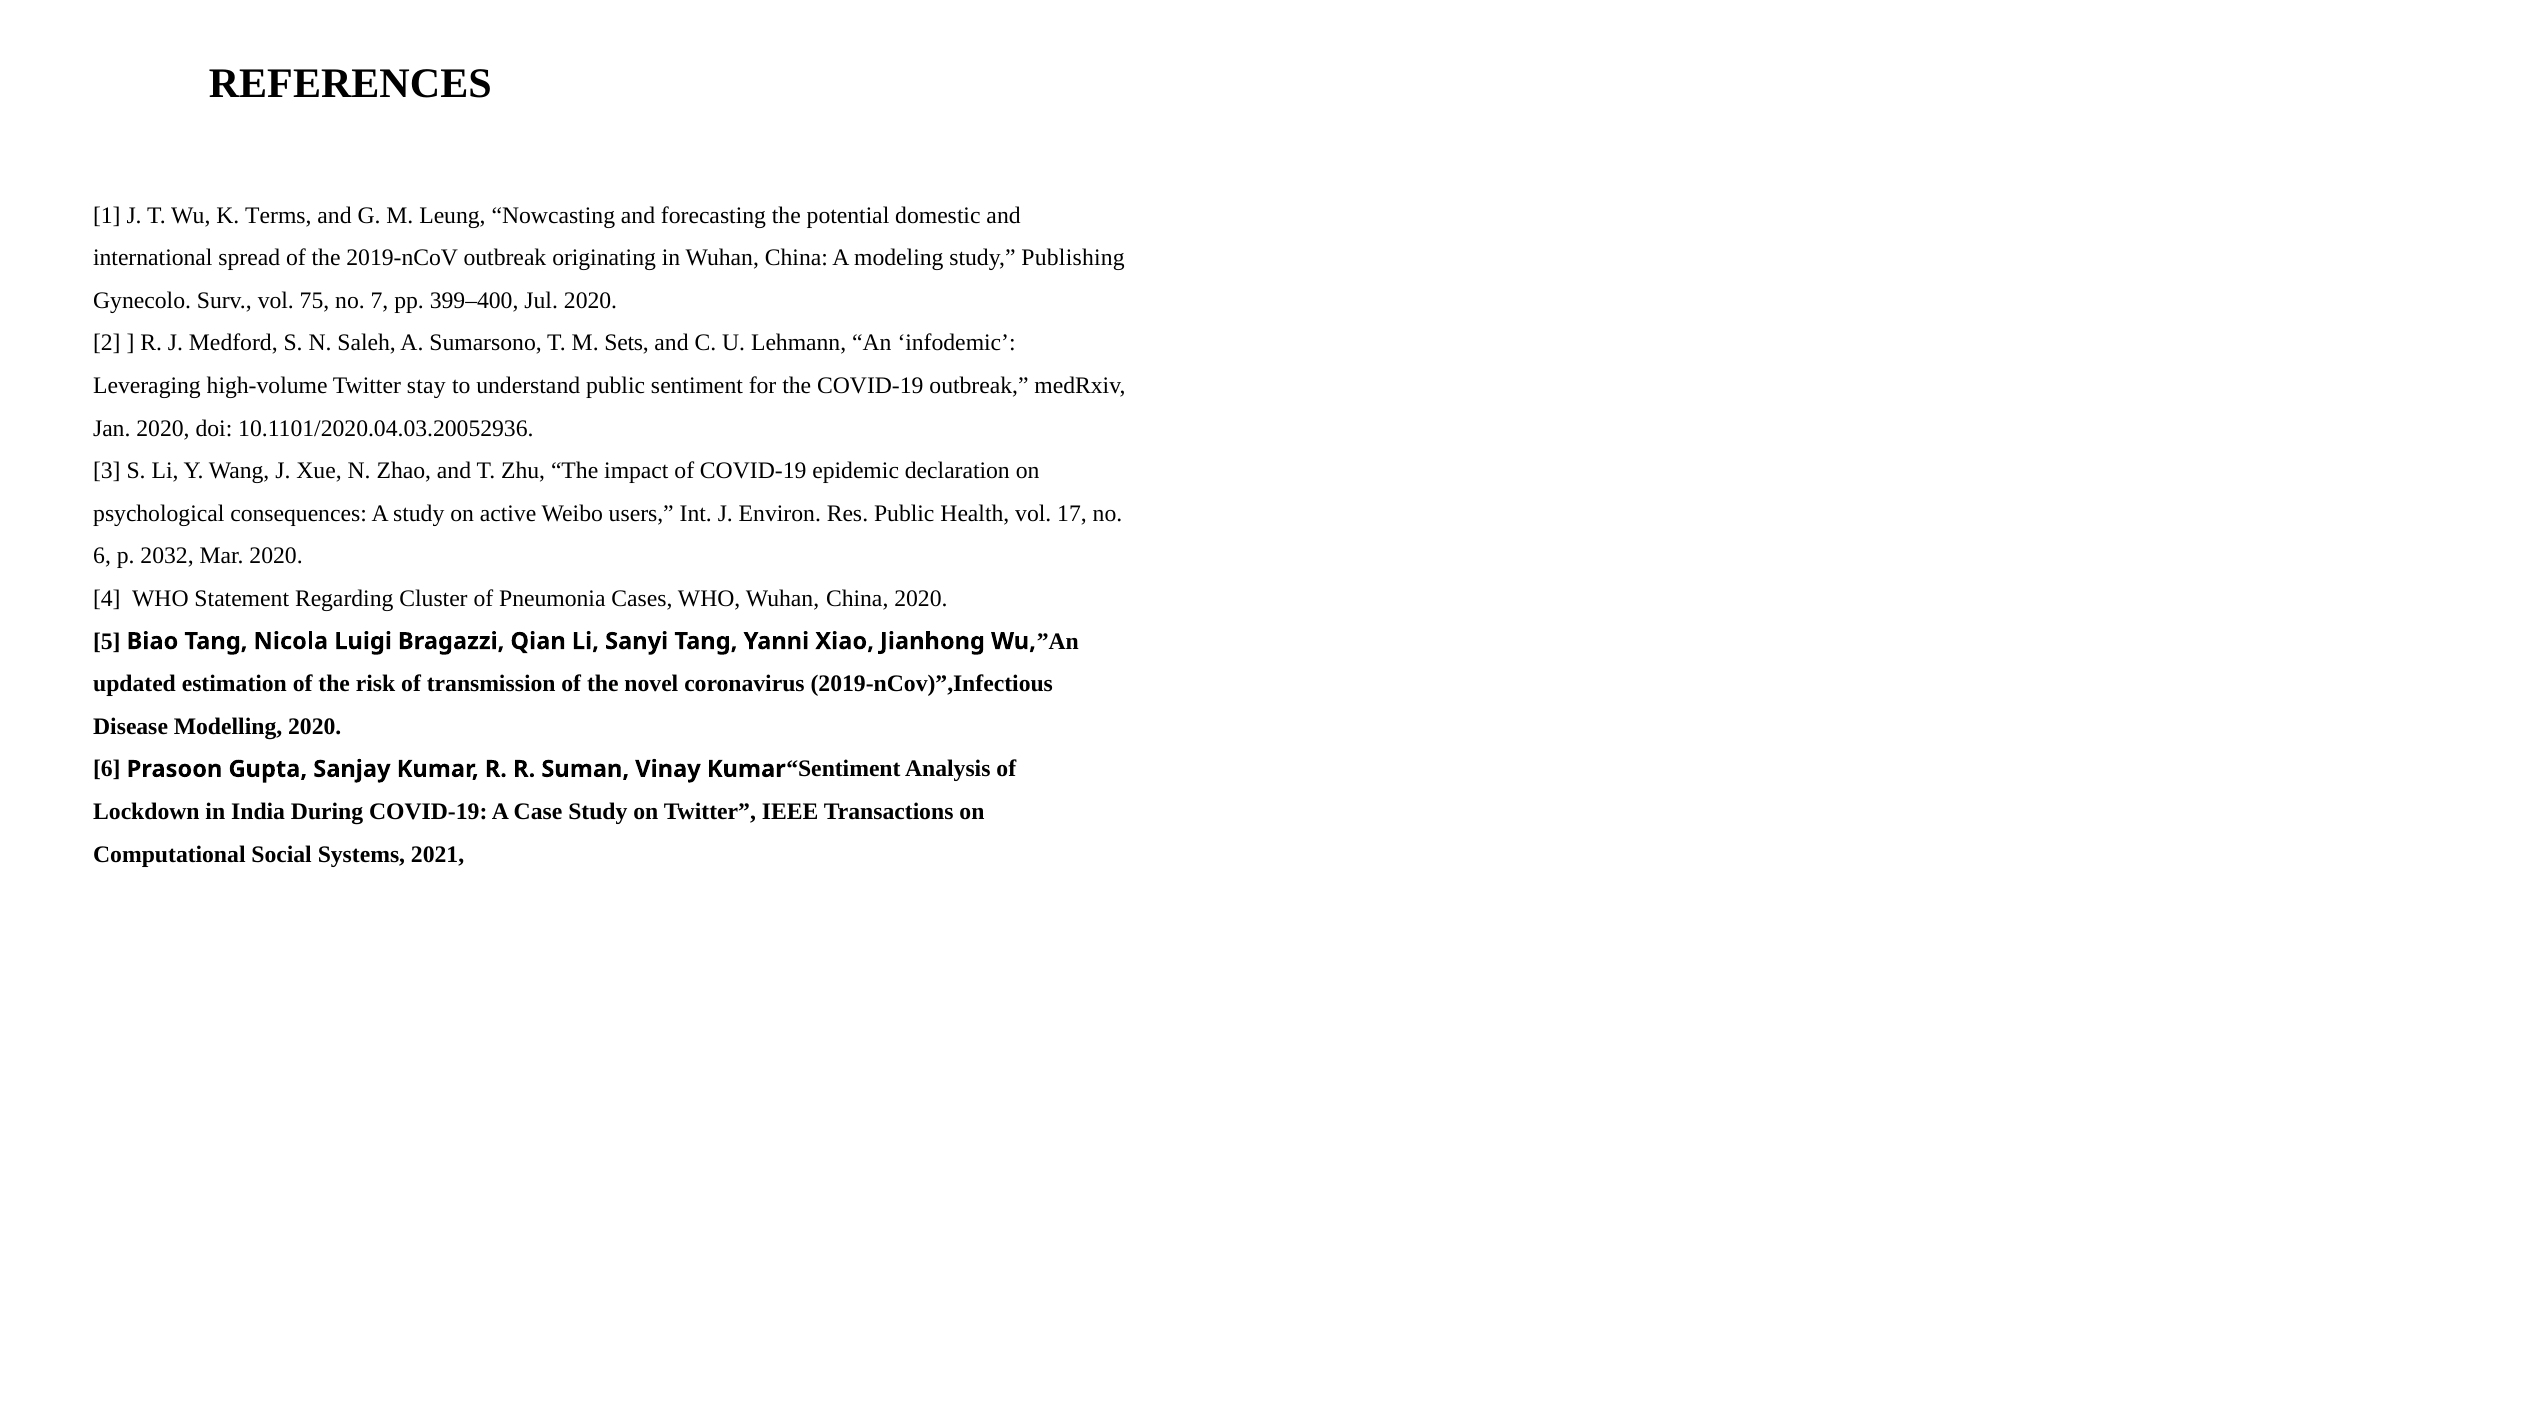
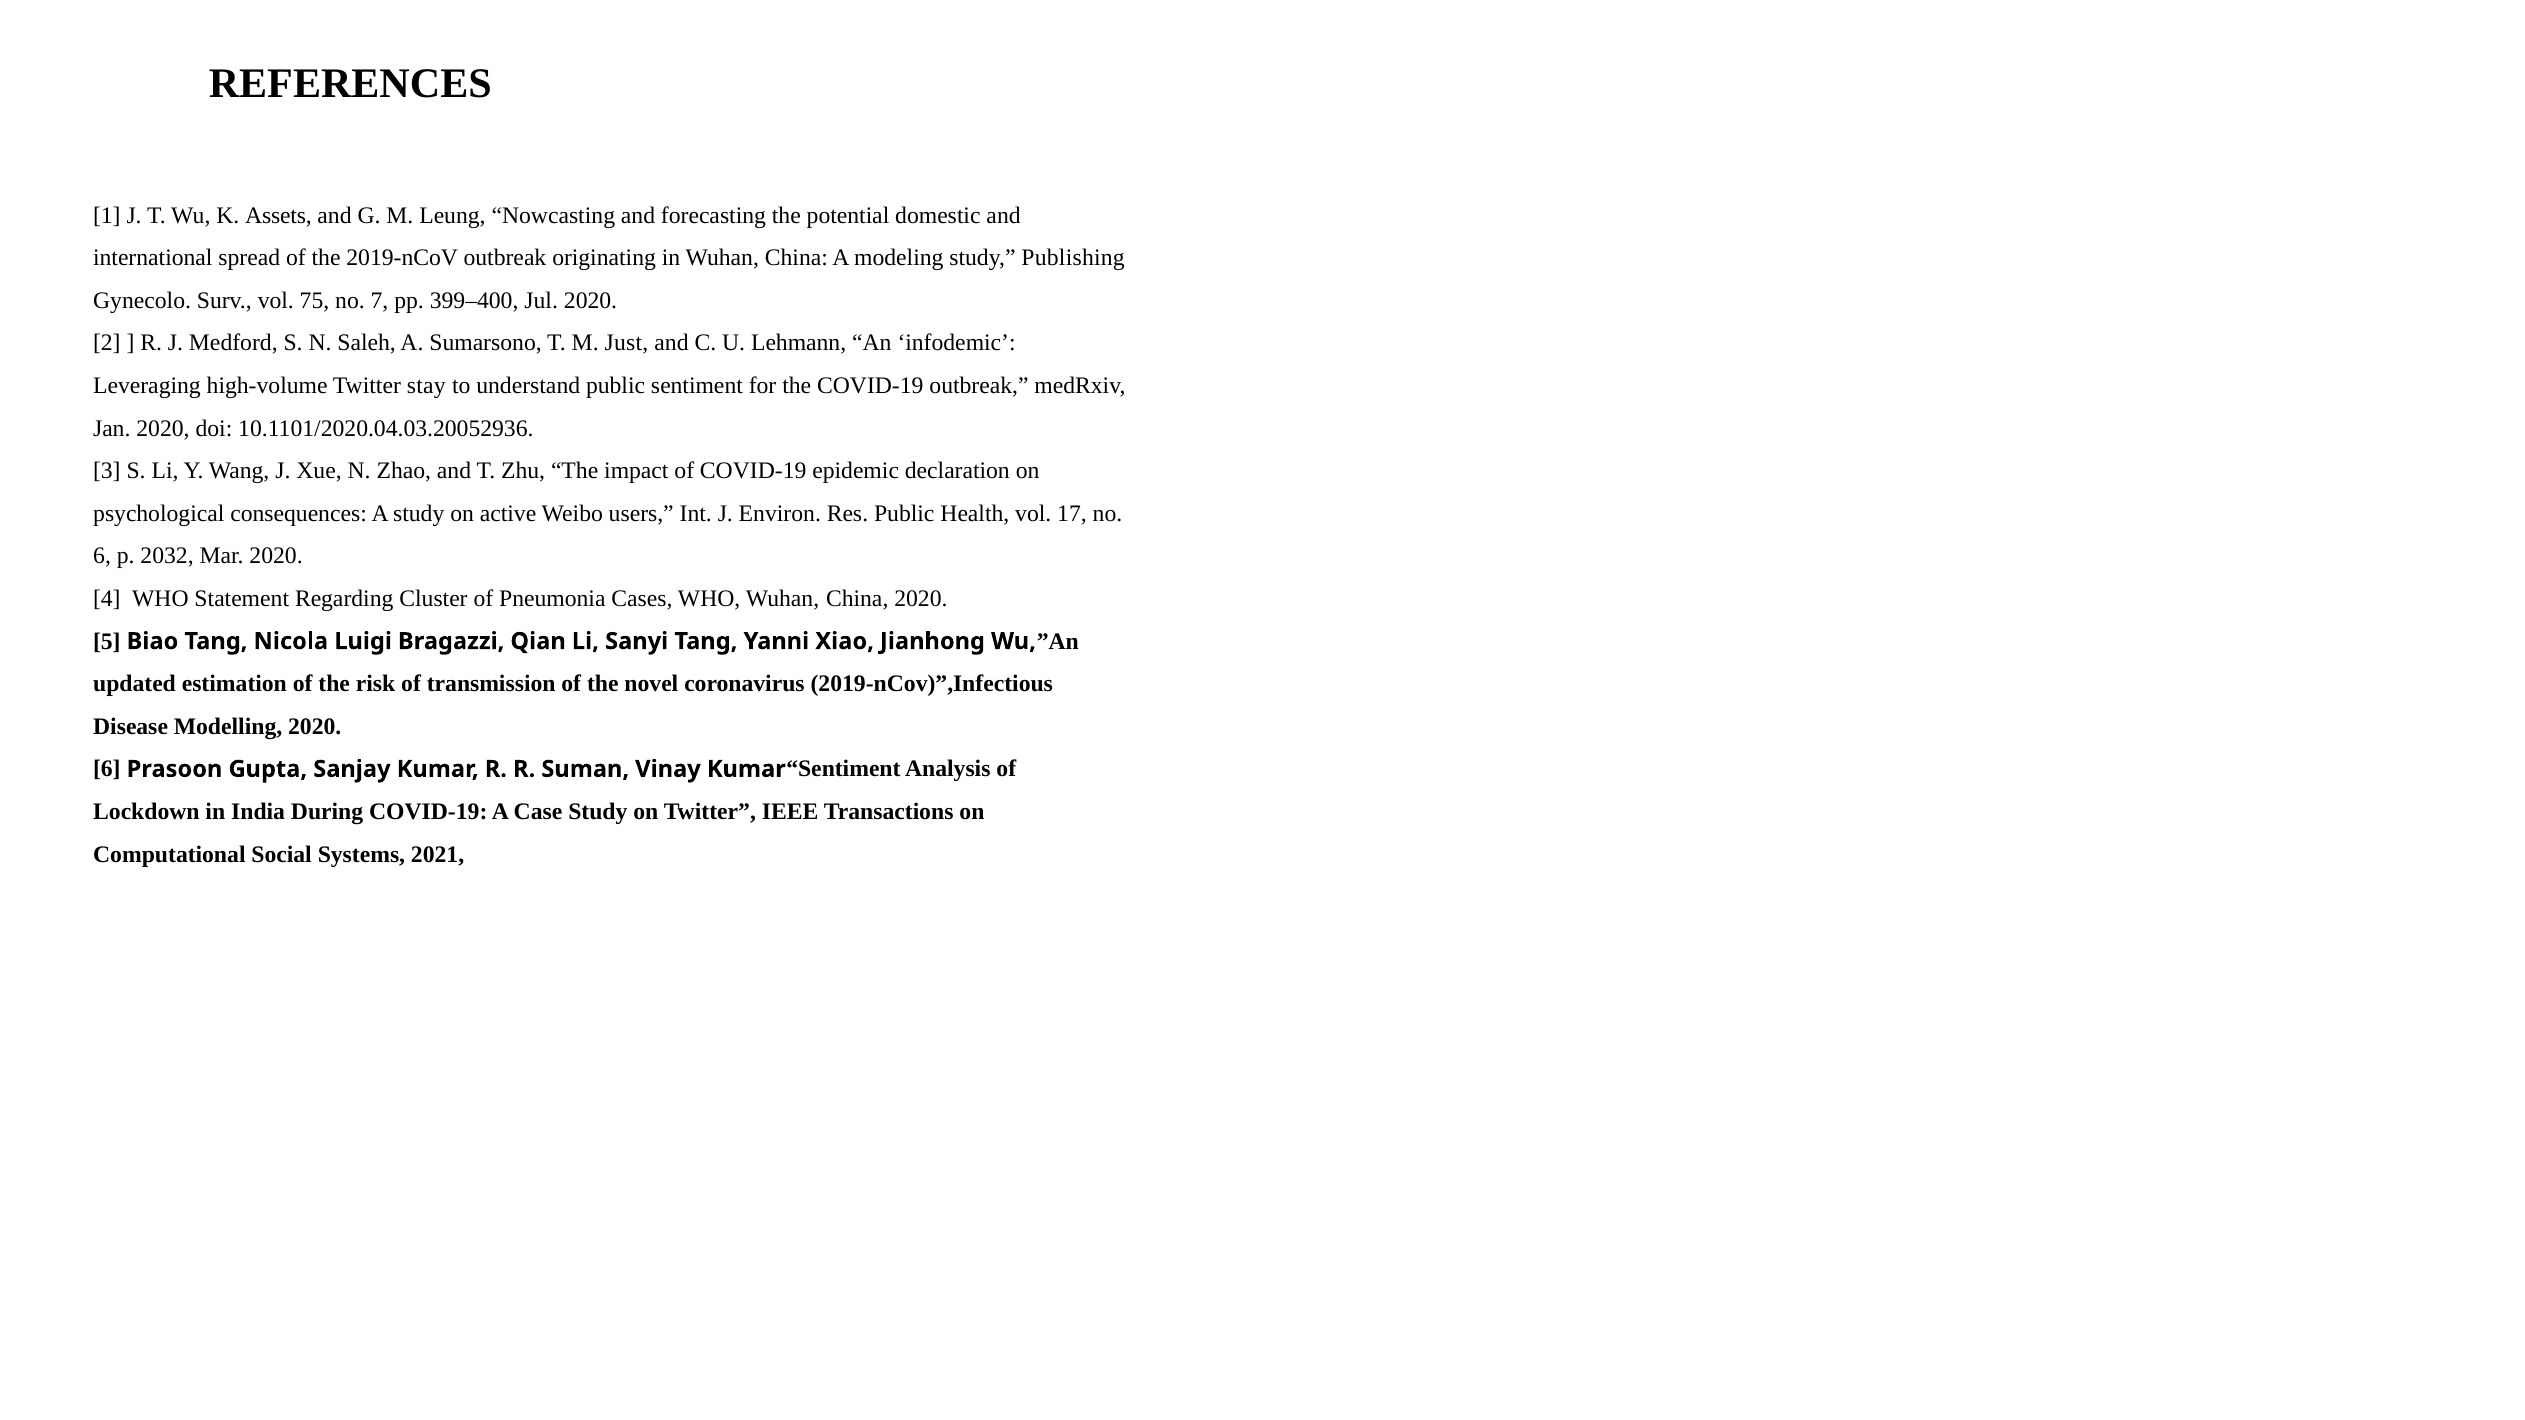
Terms: Terms -> Assets (278, 215)
Sets: Sets -> Just (626, 343)
